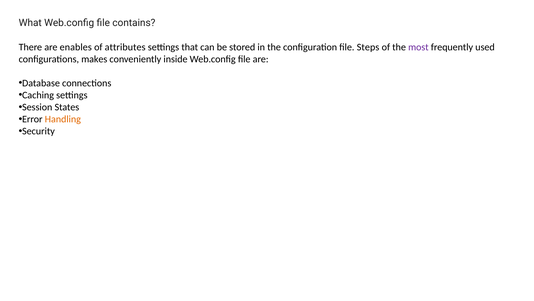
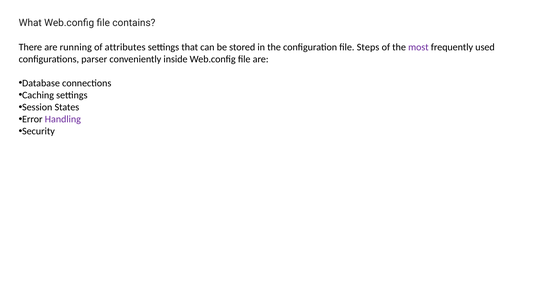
enables: enables -> running (76, 47)
makes: makes -> parser (94, 59)
Handling colour: orange -> purple (63, 119)
